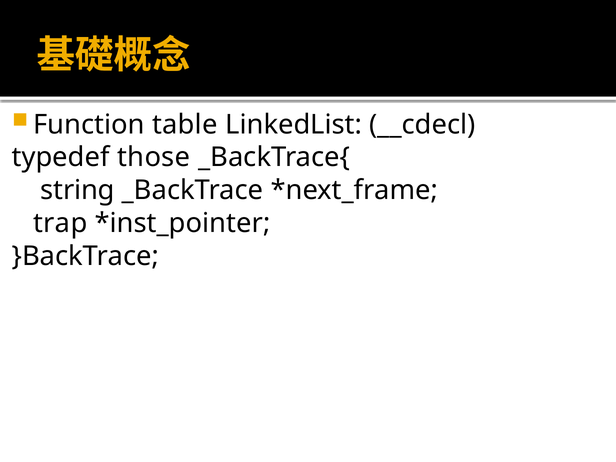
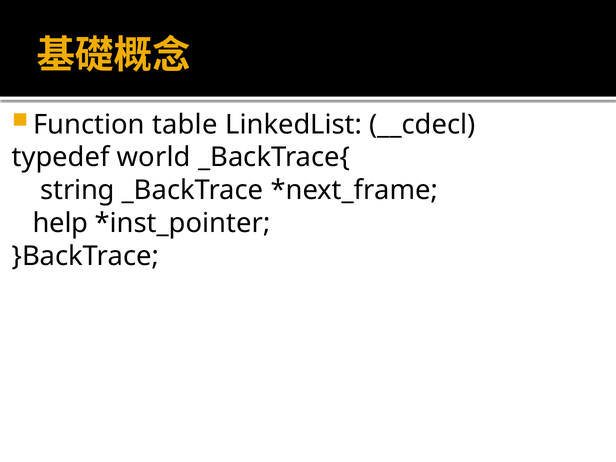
those: those -> world (154, 157)
trap: trap -> help (61, 223)
